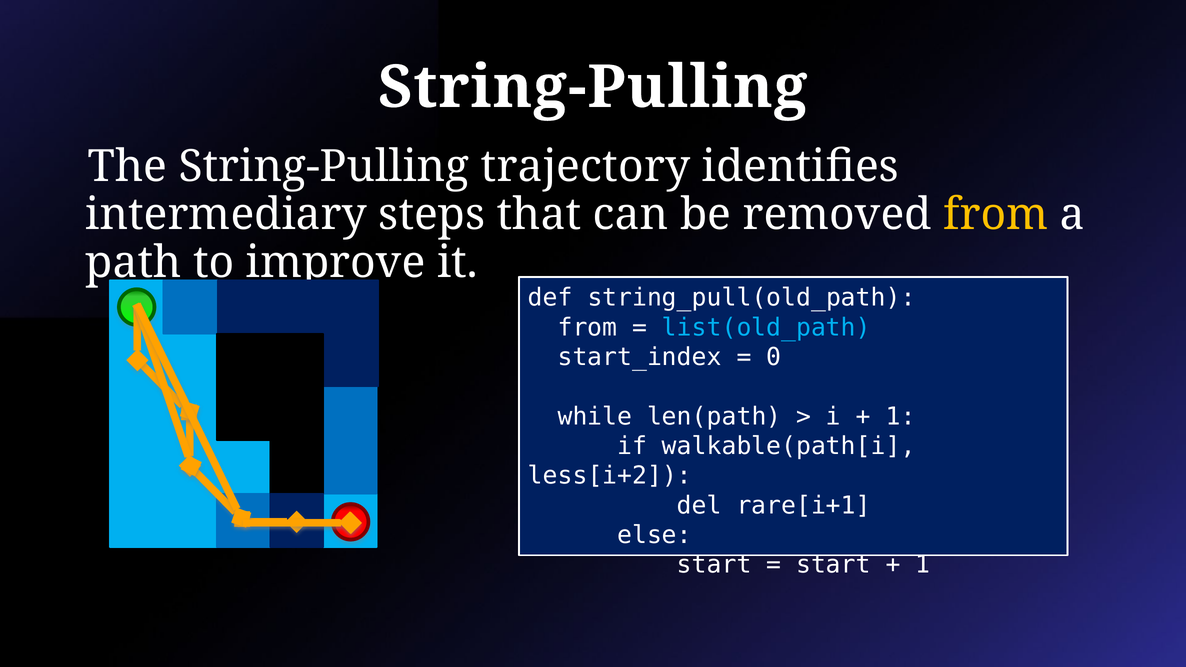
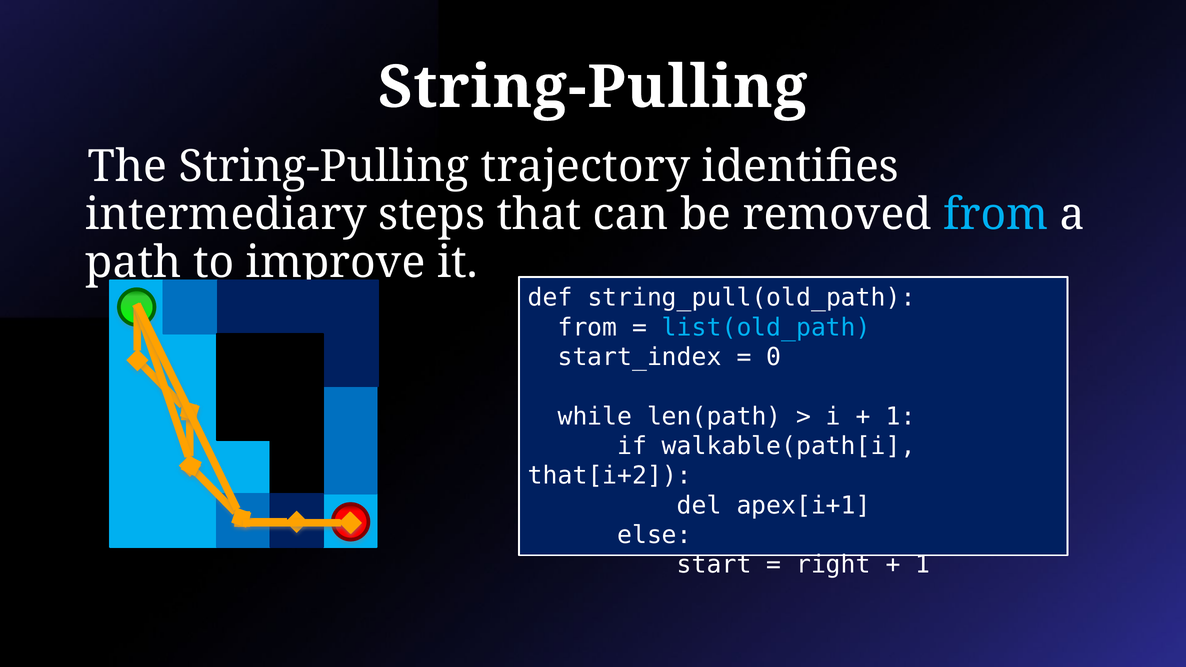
from colour: yellow -> light blue (996, 215)
less[i+2: less[i+2 -> that[i+2 (610, 476)
rare[i+1: rare[i+1 -> apex[i+1 (804, 505)
start: start -> right (833, 565)
